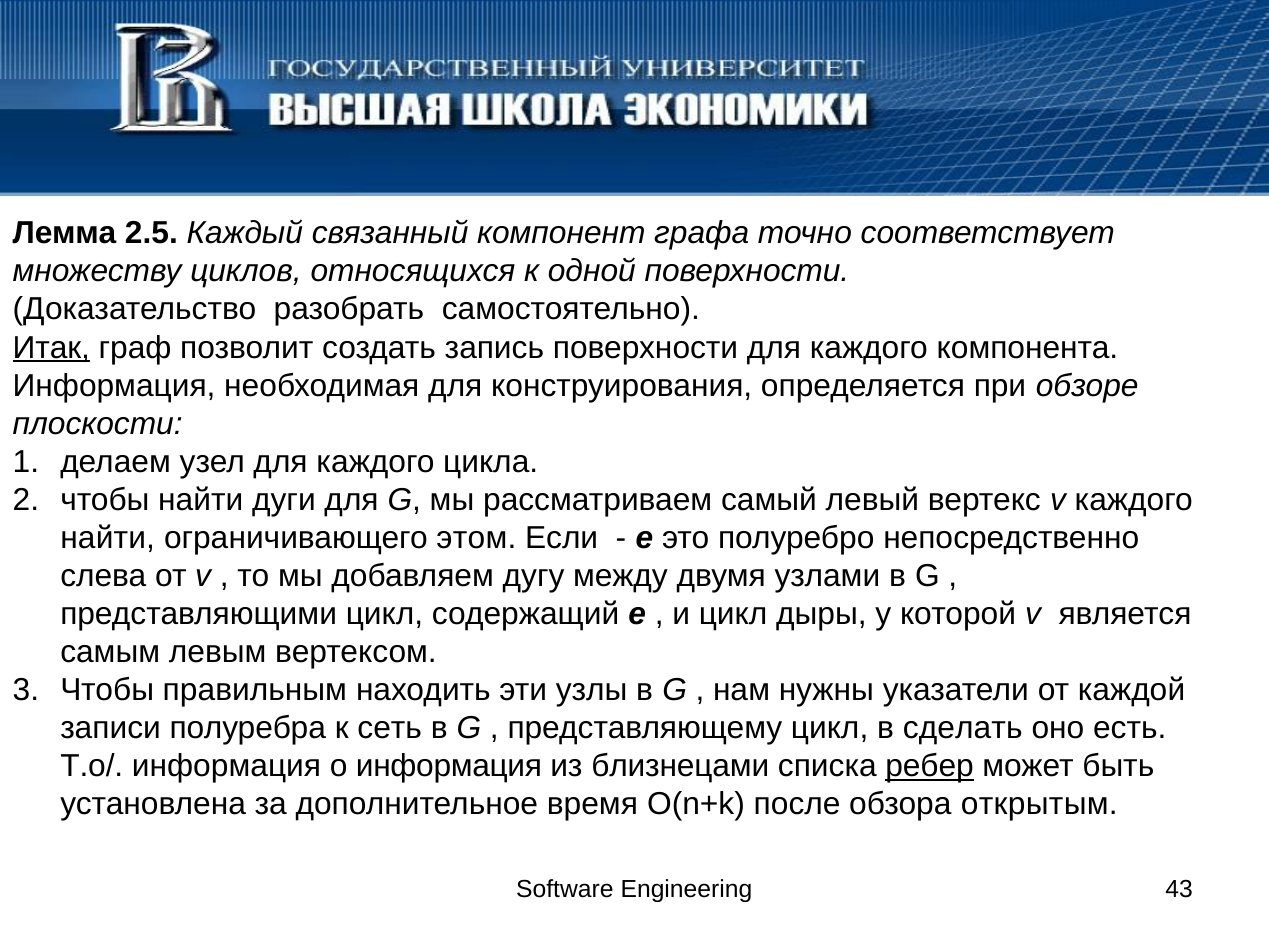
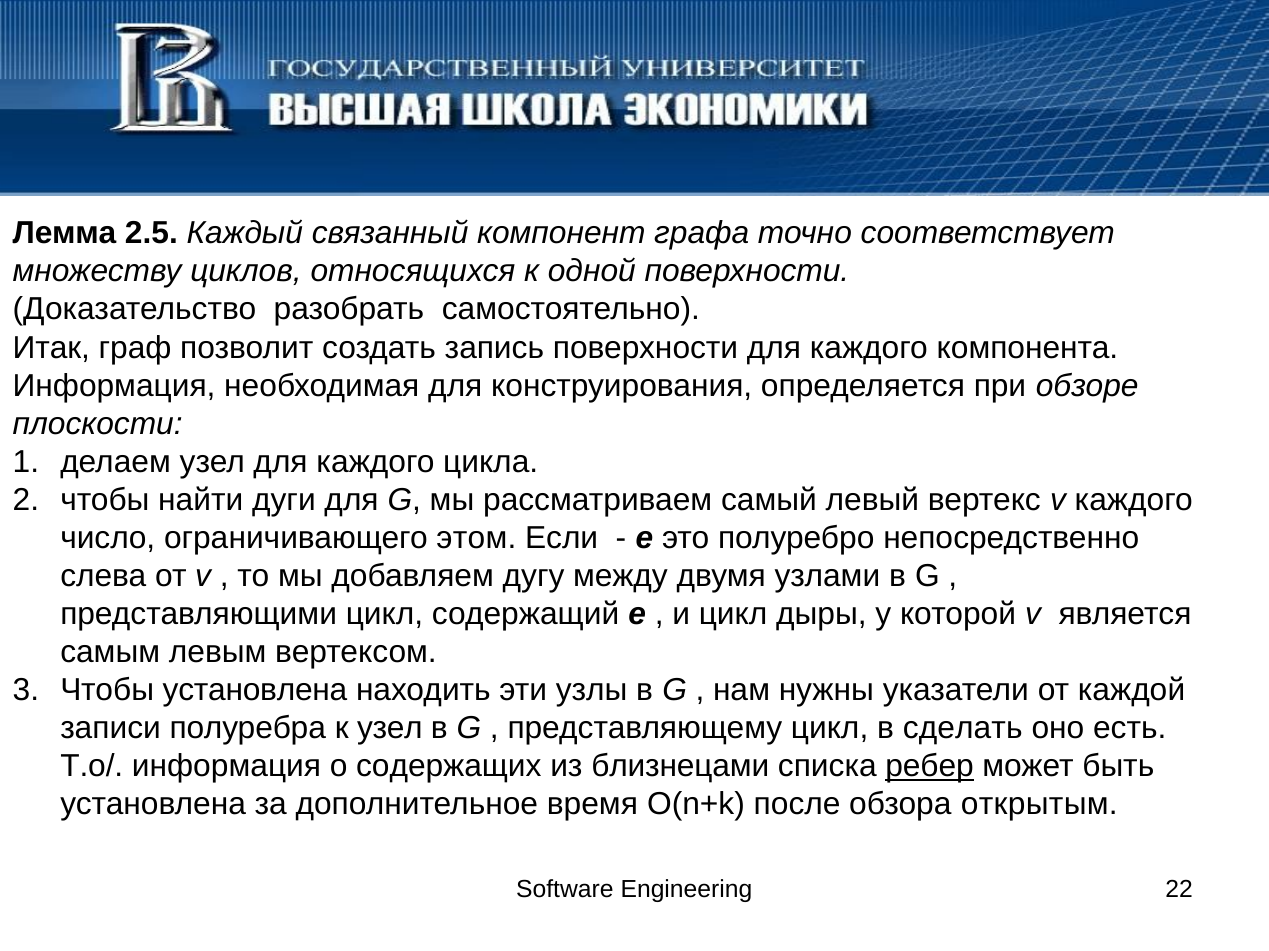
Итак underline: present -> none (51, 348)
найти: найти -> число (108, 538)
Чтобы правильным: правильным -> установлена (255, 690)
к сеть: сеть -> узел (390, 729)
о информация: информация -> содержащих (449, 767)
43: 43 -> 22 (1179, 890)
